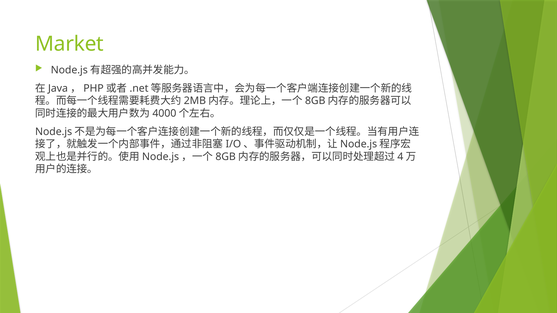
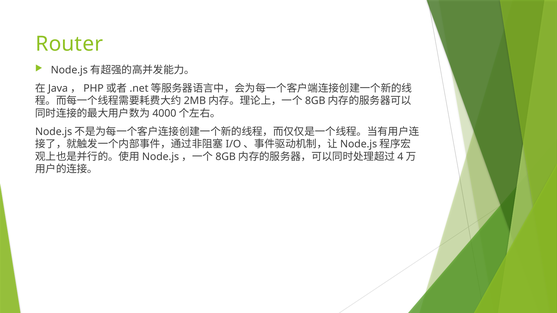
Market: Market -> Router (69, 44)
